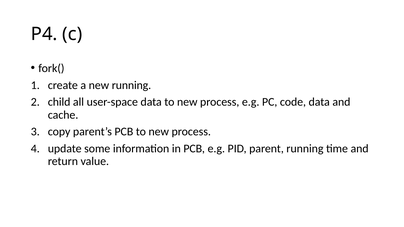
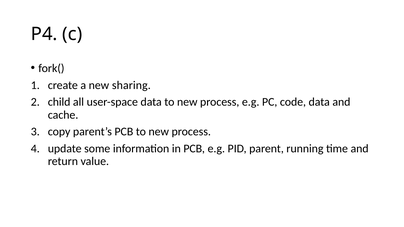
new running: running -> sharing (131, 85)
